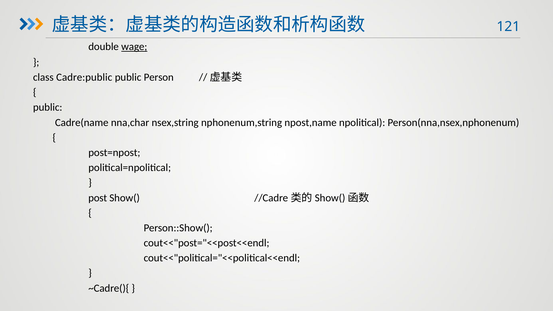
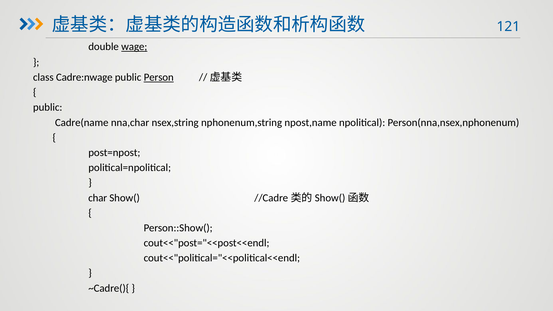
Cadre:public: Cadre:public -> Cadre:nwage (84, 77)
Person underline: none -> present (159, 77)
post: post -> char (98, 198)
